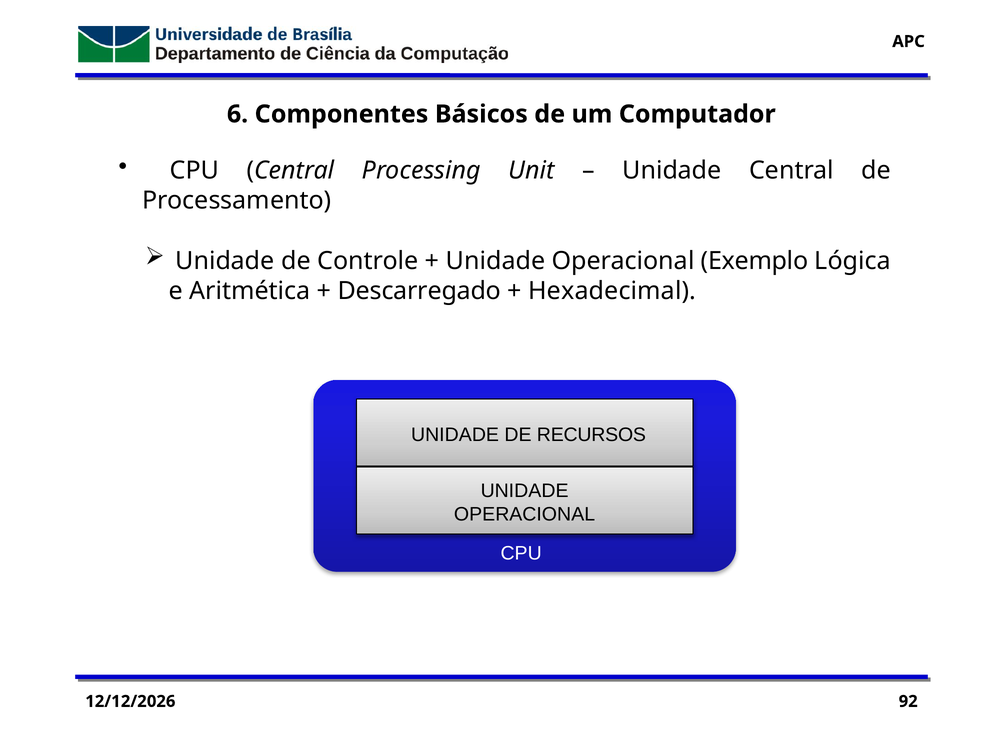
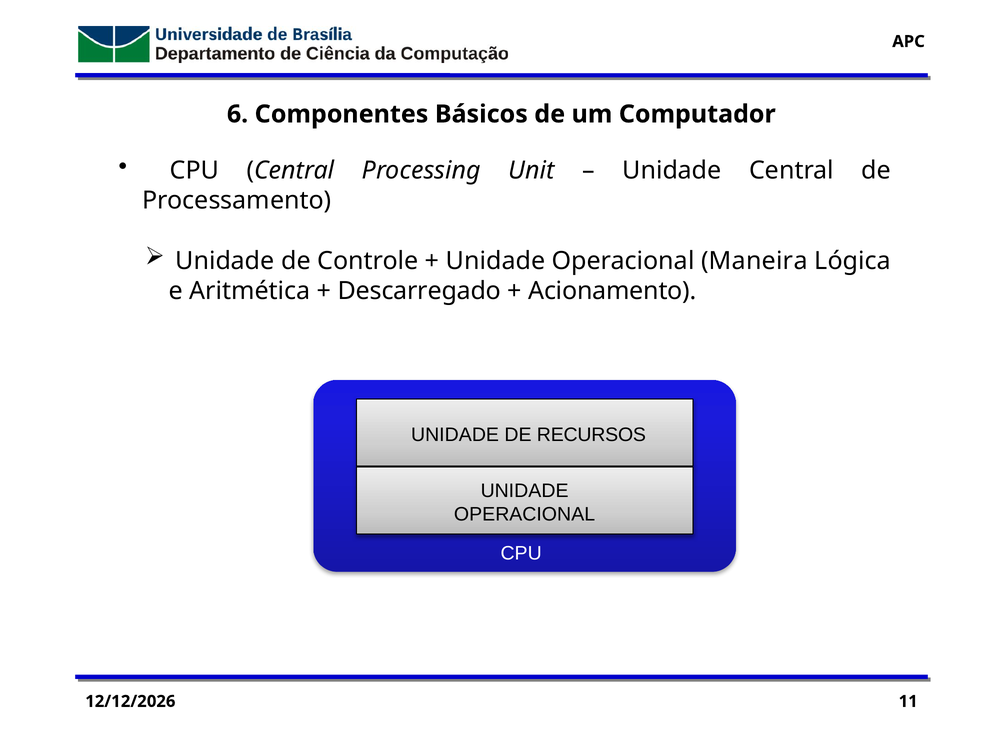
Exemplo: Exemplo -> Maneira (754, 261)
Hexadecimal: Hexadecimal -> Acionamento (612, 291)
92: 92 -> 11 (908, 702)
